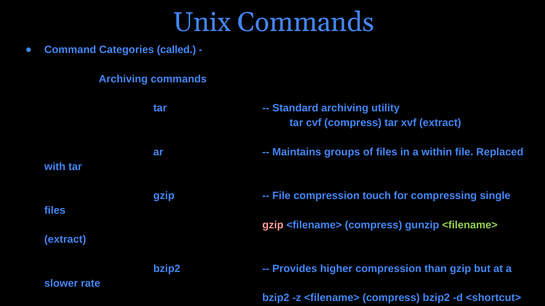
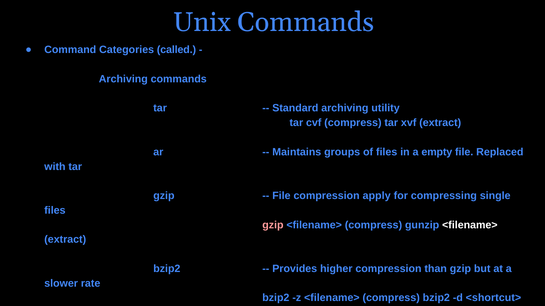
within: within -> empty (437, 152)
touch: touch -> apply (377, 196)
<filename> colour: light green -> white (470, 225)
